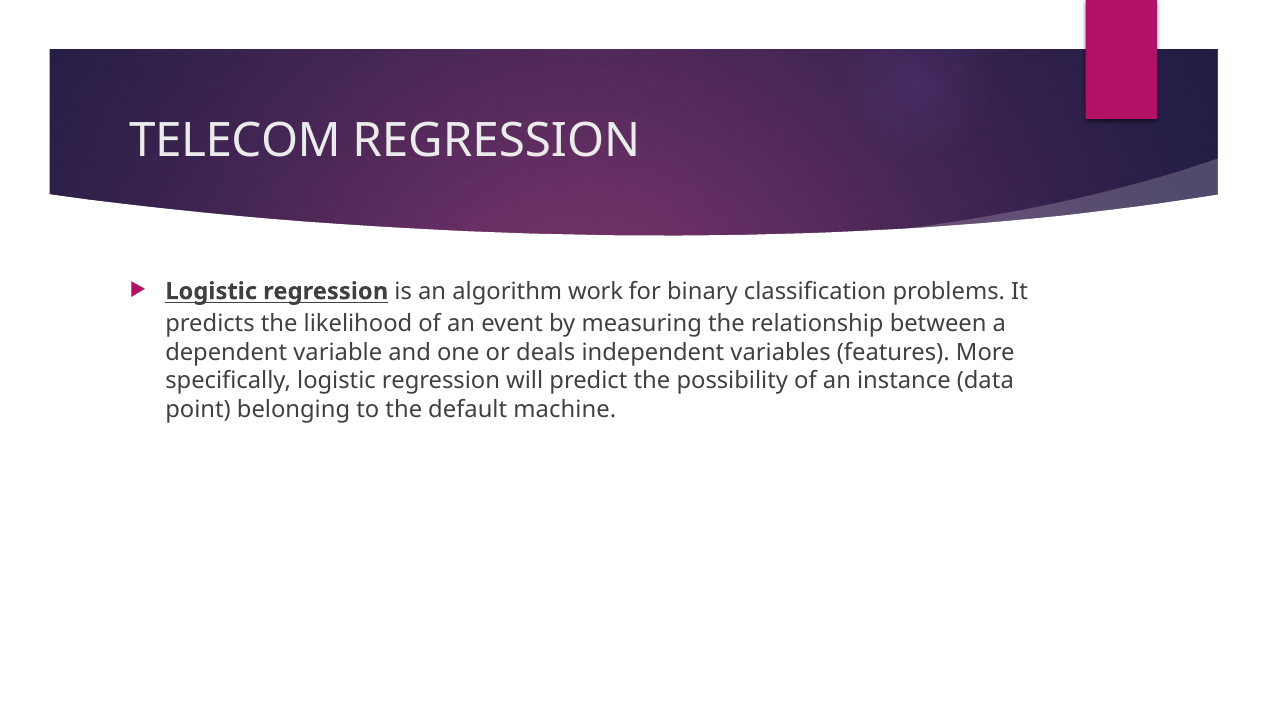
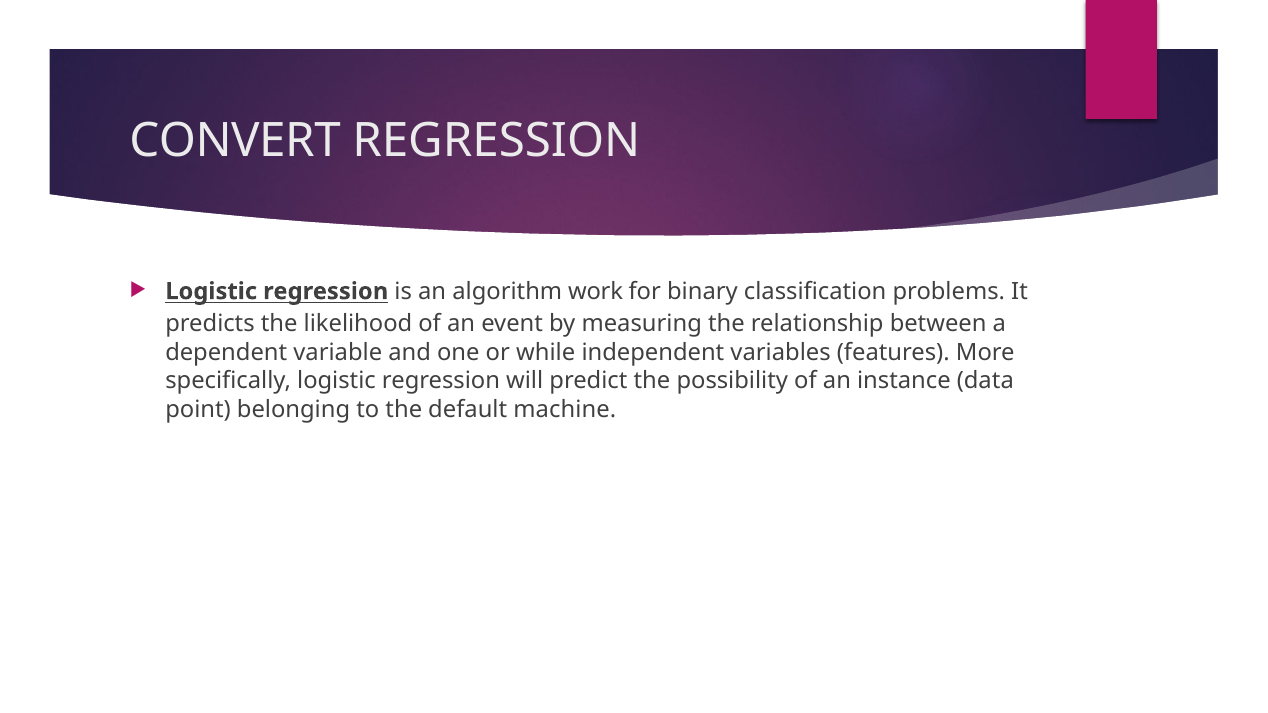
TELECOM: TELECOM -> CONVERT (235, 141)
deals: deals -> while (546, 352)
